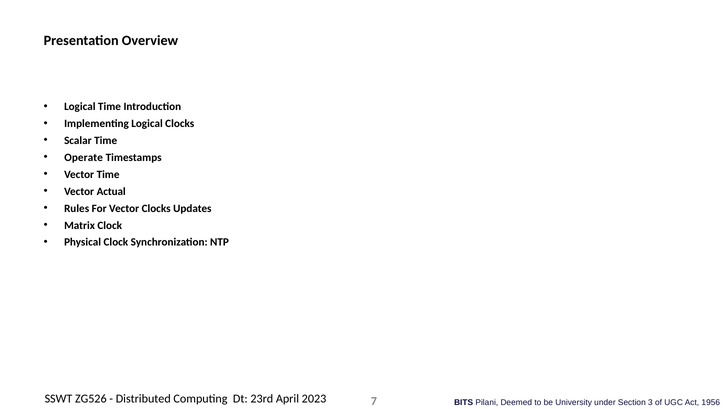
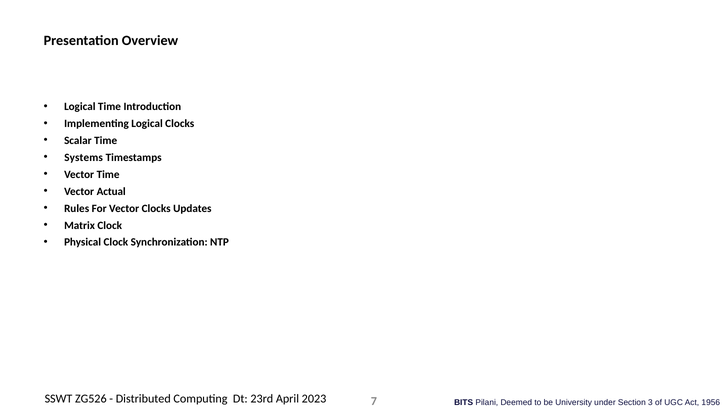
Operate: Operate -> Systems (84, 158)
